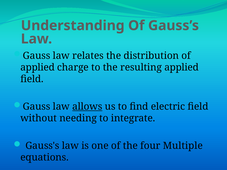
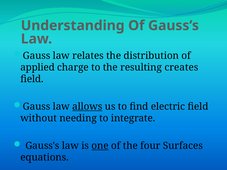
resulting applied: applied -> creates (181, 67)
one underline: none -> present (100, 146)
Multiple: Multiple -> Surfaces (183, 146)
